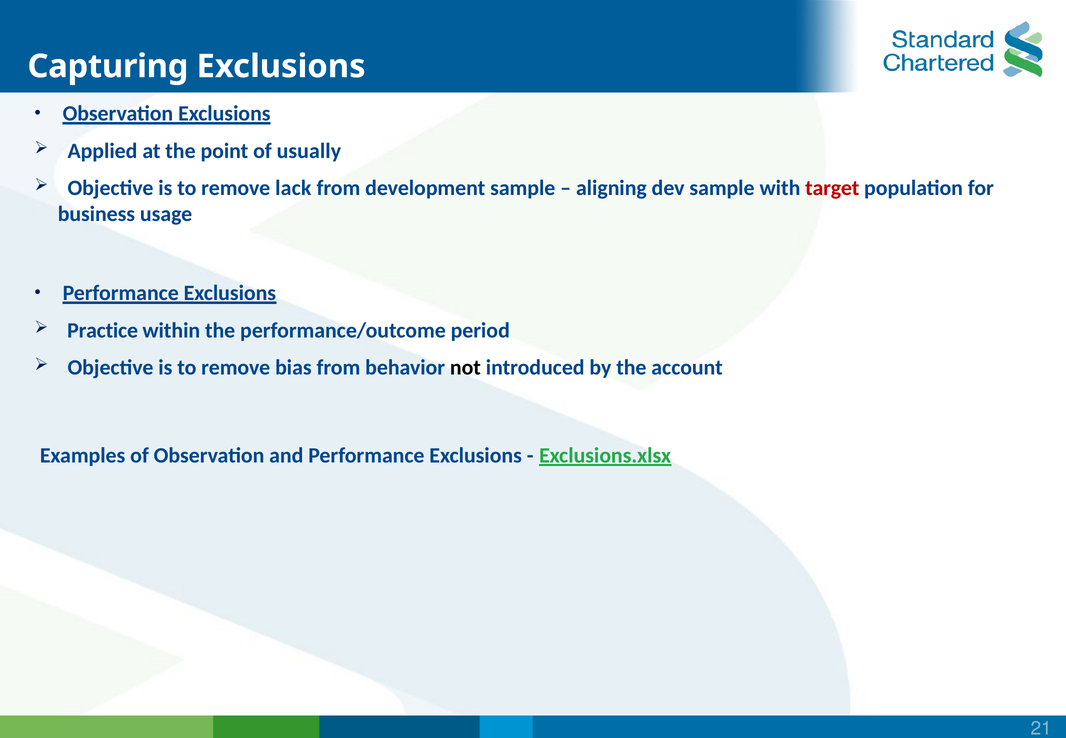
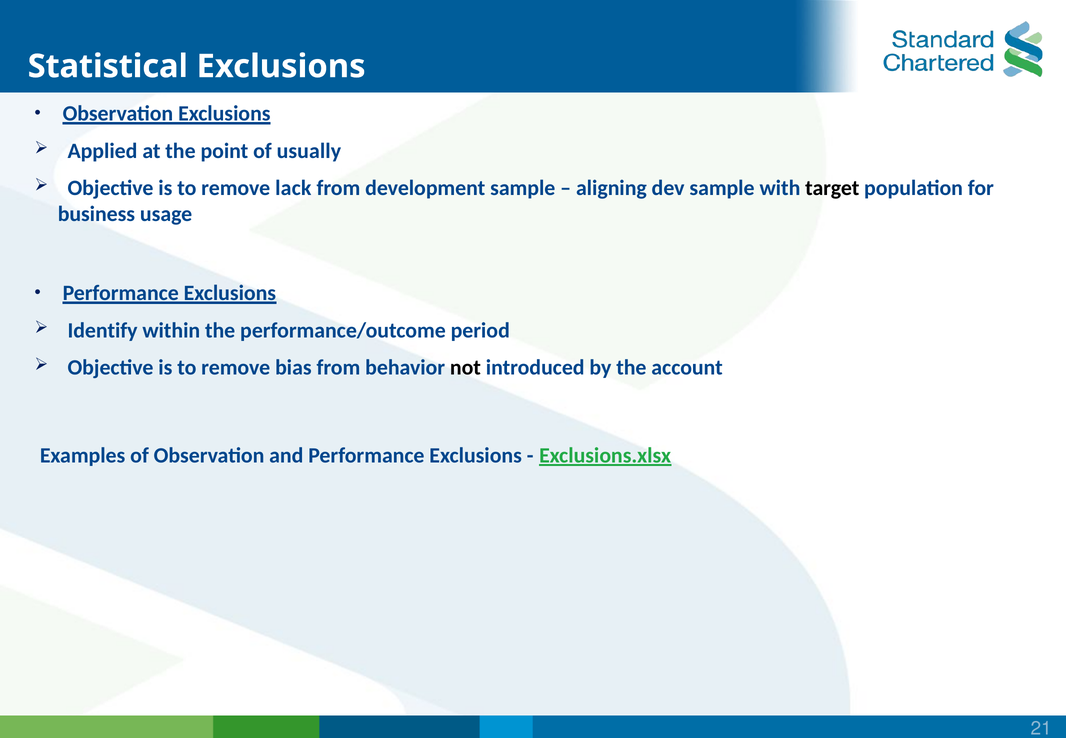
Capturing: Capturing -> Statistical (108, 66)
target colour: red -> black (832, 188)
Practice: Practice -> Identify (103, 330)
